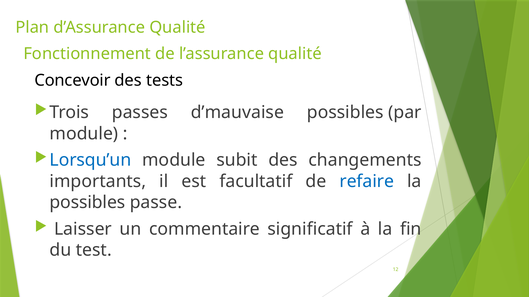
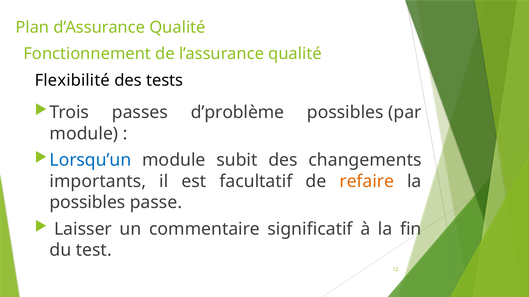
Concevoir: Concevoir -> Flexibilité (72, 80)
d’mauvaise: d’mauvaise -> d’problème (237, 113)
refaire colour: blue -> orange (367, 182)
